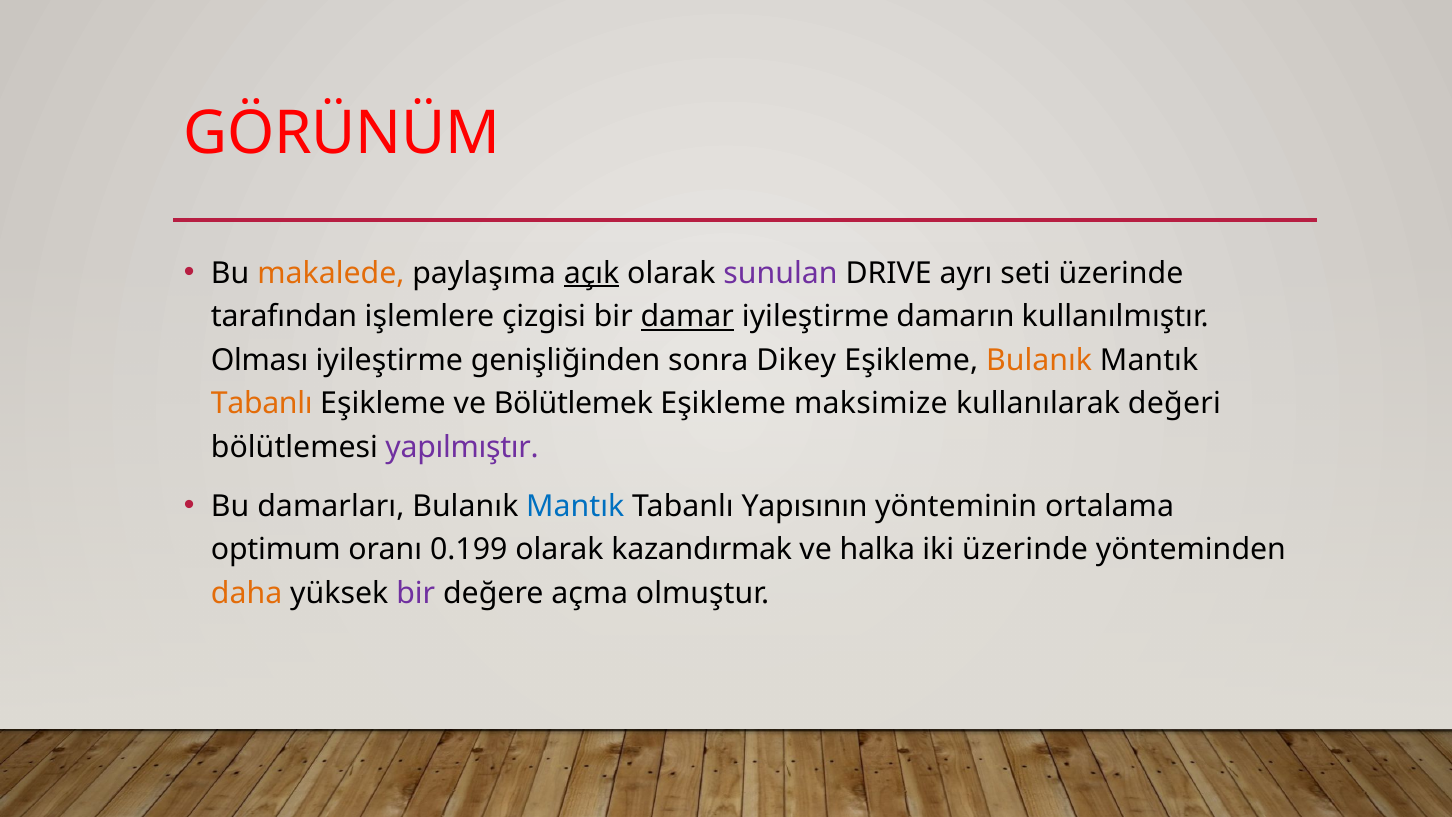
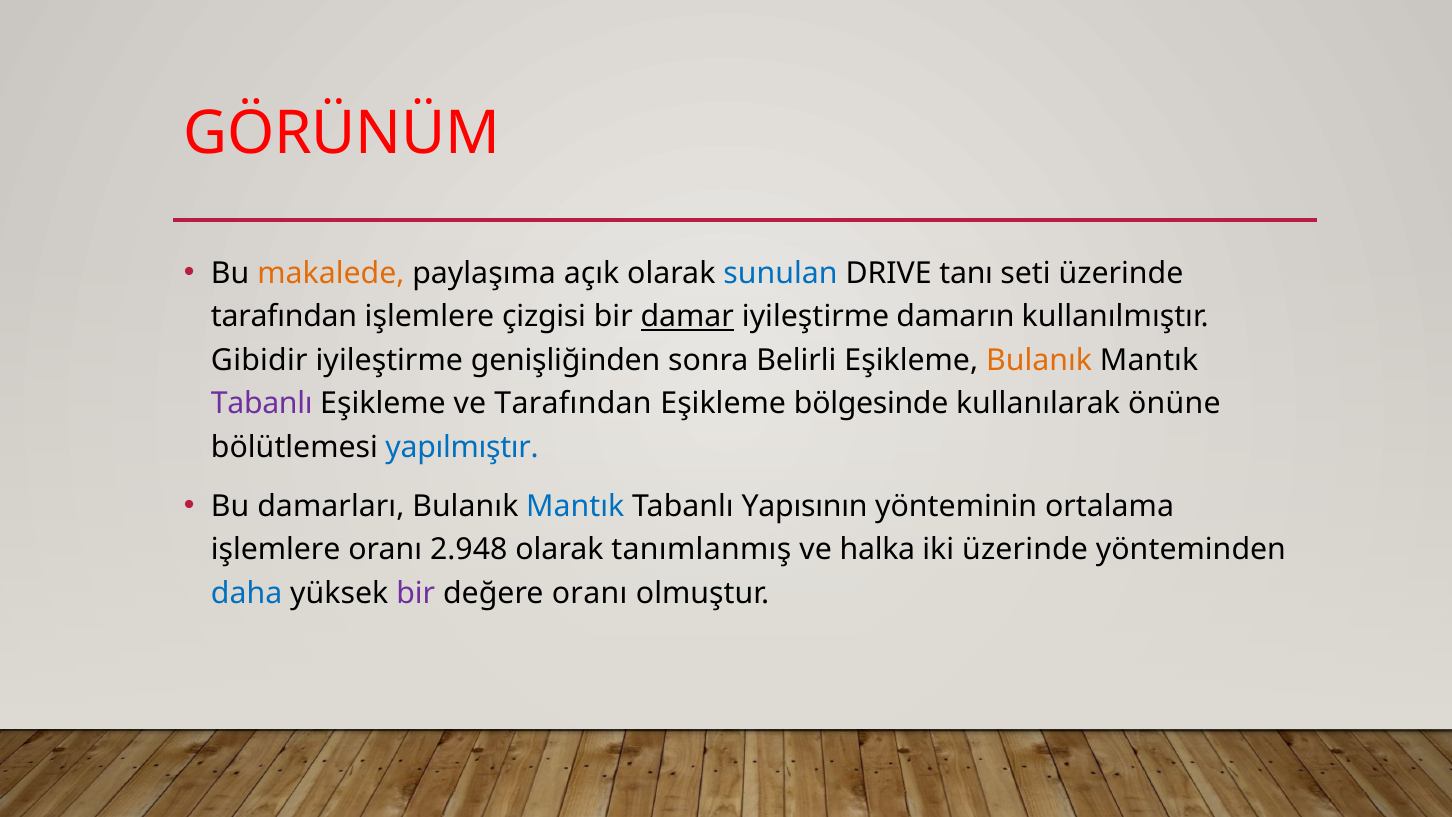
açık underline: present -> none (592, 273)
sunulan colour: purple -> blue (780, 273)
ayrı: ayrı -> tanı (966, 273)
Olması: Olması -> Gibidir (259, 360)
Dikey: Dikey -> Belirli (796, 360)
Tabanlı colour: orange -> purple (262, 404)
ve Bölütlemek: Bölütlemek -> Tarafından (573, 404)
maksimize: maksimize -> bölgesinde (871, 404)
değeri: değeri -> önüne (1174, 404)
yapılmıştır colour: purple -> blue (462, 447)
optimum: optimum -> işlemlere (276, 550)
0.199: 0.199 -> 2.948 (469, 550)
kazandırmak: kazandırmak -> tanımlanmış (701, 550)
daha colour: orange -> blue (247, 593)
değere açma: açma -> oranı (590, 593)
